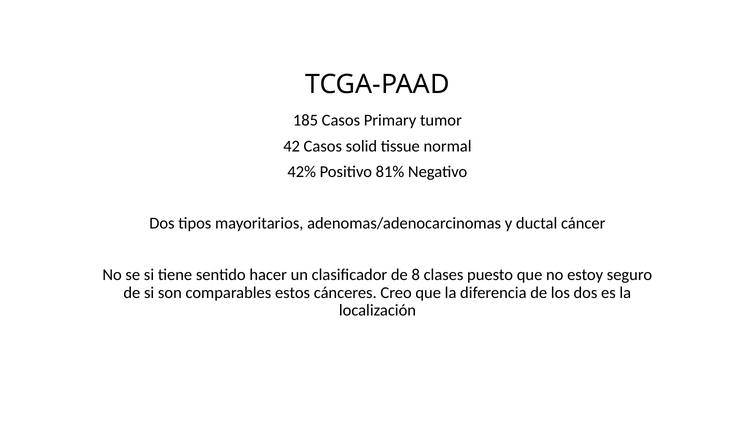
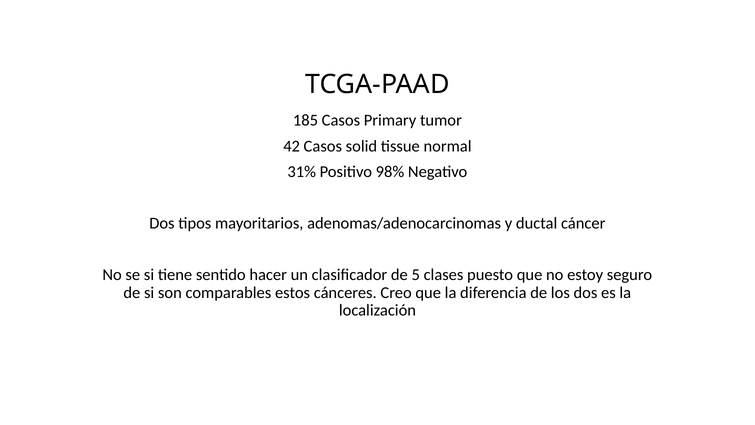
42%: 42% -> 31% (302, 172)
81%: 81% -> 98% (390, 172)
8: 8 -> 5 (416, 275)
